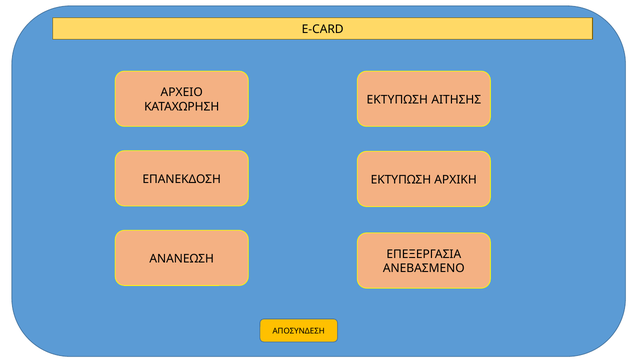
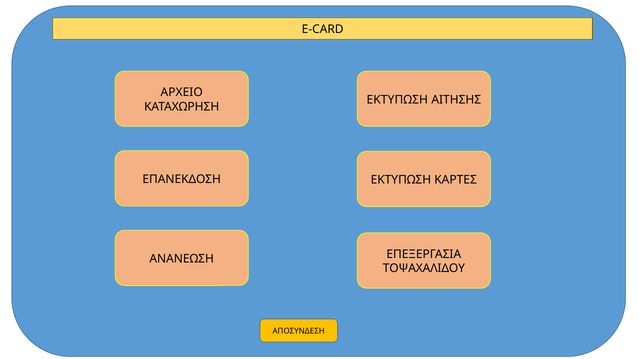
ΑΡΧΙΚΗ: ΑΡΧΙΚΗ -> ΚΑΡΤΕΣ (456, 180)
ΑΝΕΒΑΣΜΕΝΟ: ΑΝΕΒΑΣΜΕΝΟ -> ΤΟΨΑΧΑΛΙΔΟΥ (424, 269)
